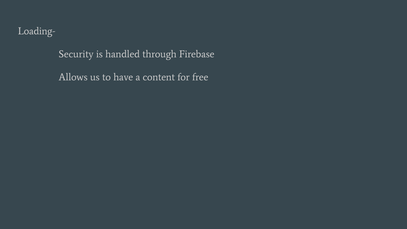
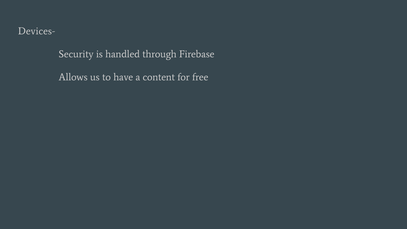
Loading-: Loading- -> Devices- (37, 31)
